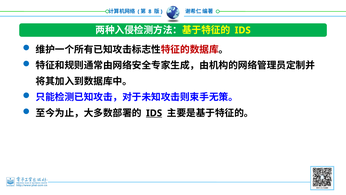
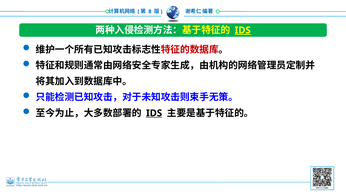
IDS underline: none -> present (243, 30)
